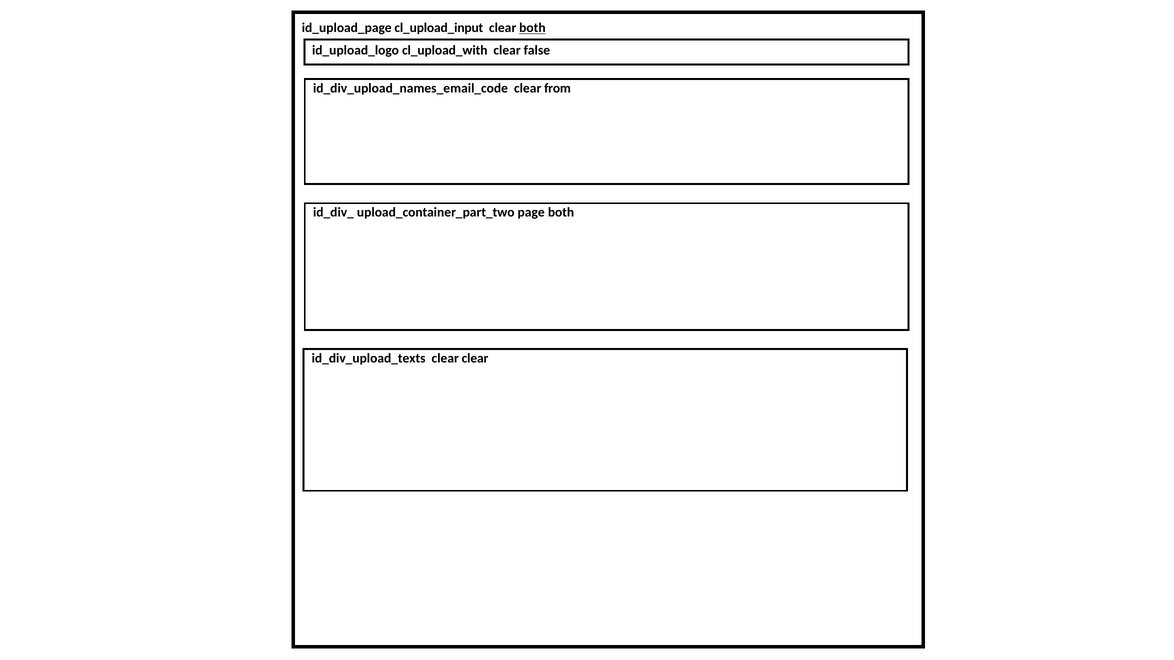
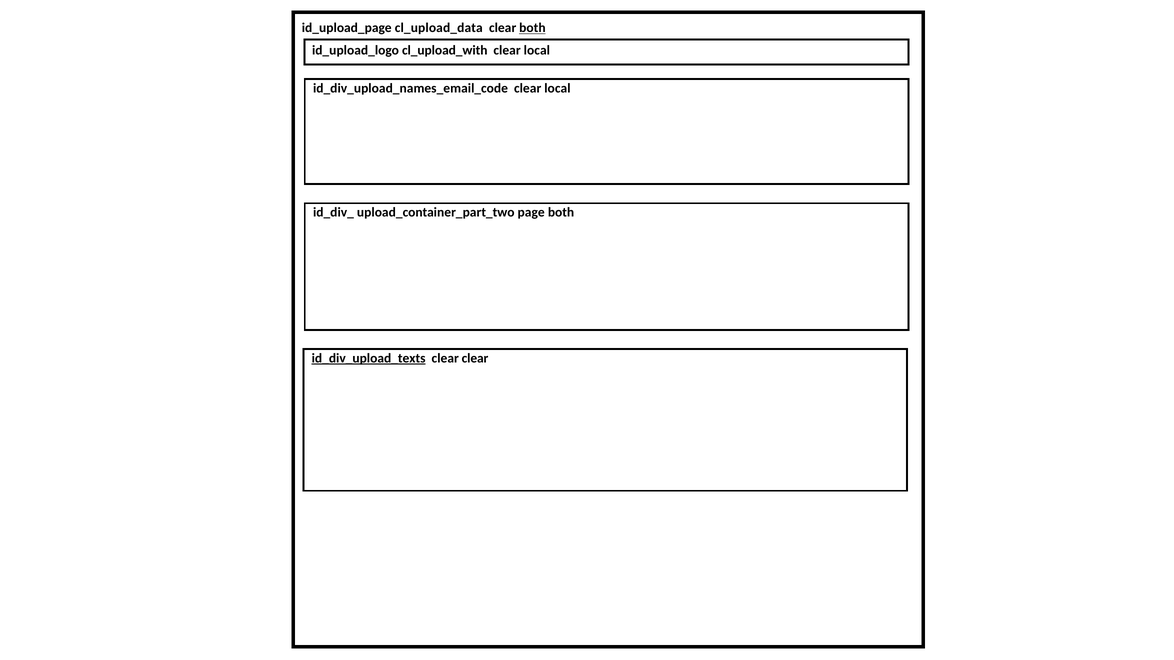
cl_upload_input: cl_upload_input -> cl_upload_data (439, 28)
false: false -> local (537, 51)
id_div_upload_names_email_code clear from: from -> local (557, 88)
id_div_upload_texts underline: none -> present (369, 358)
